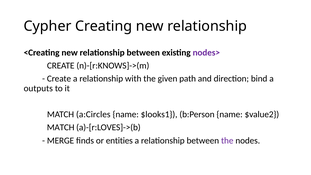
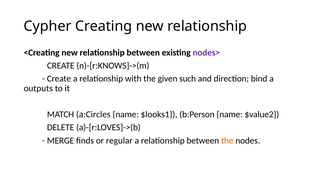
path: path -> such (188, 79)
MATCH: MATCH -> DELETE (61, 127)
entities: entities -> regular (119, 140)
the colour: purple -> orange (227, 140)
